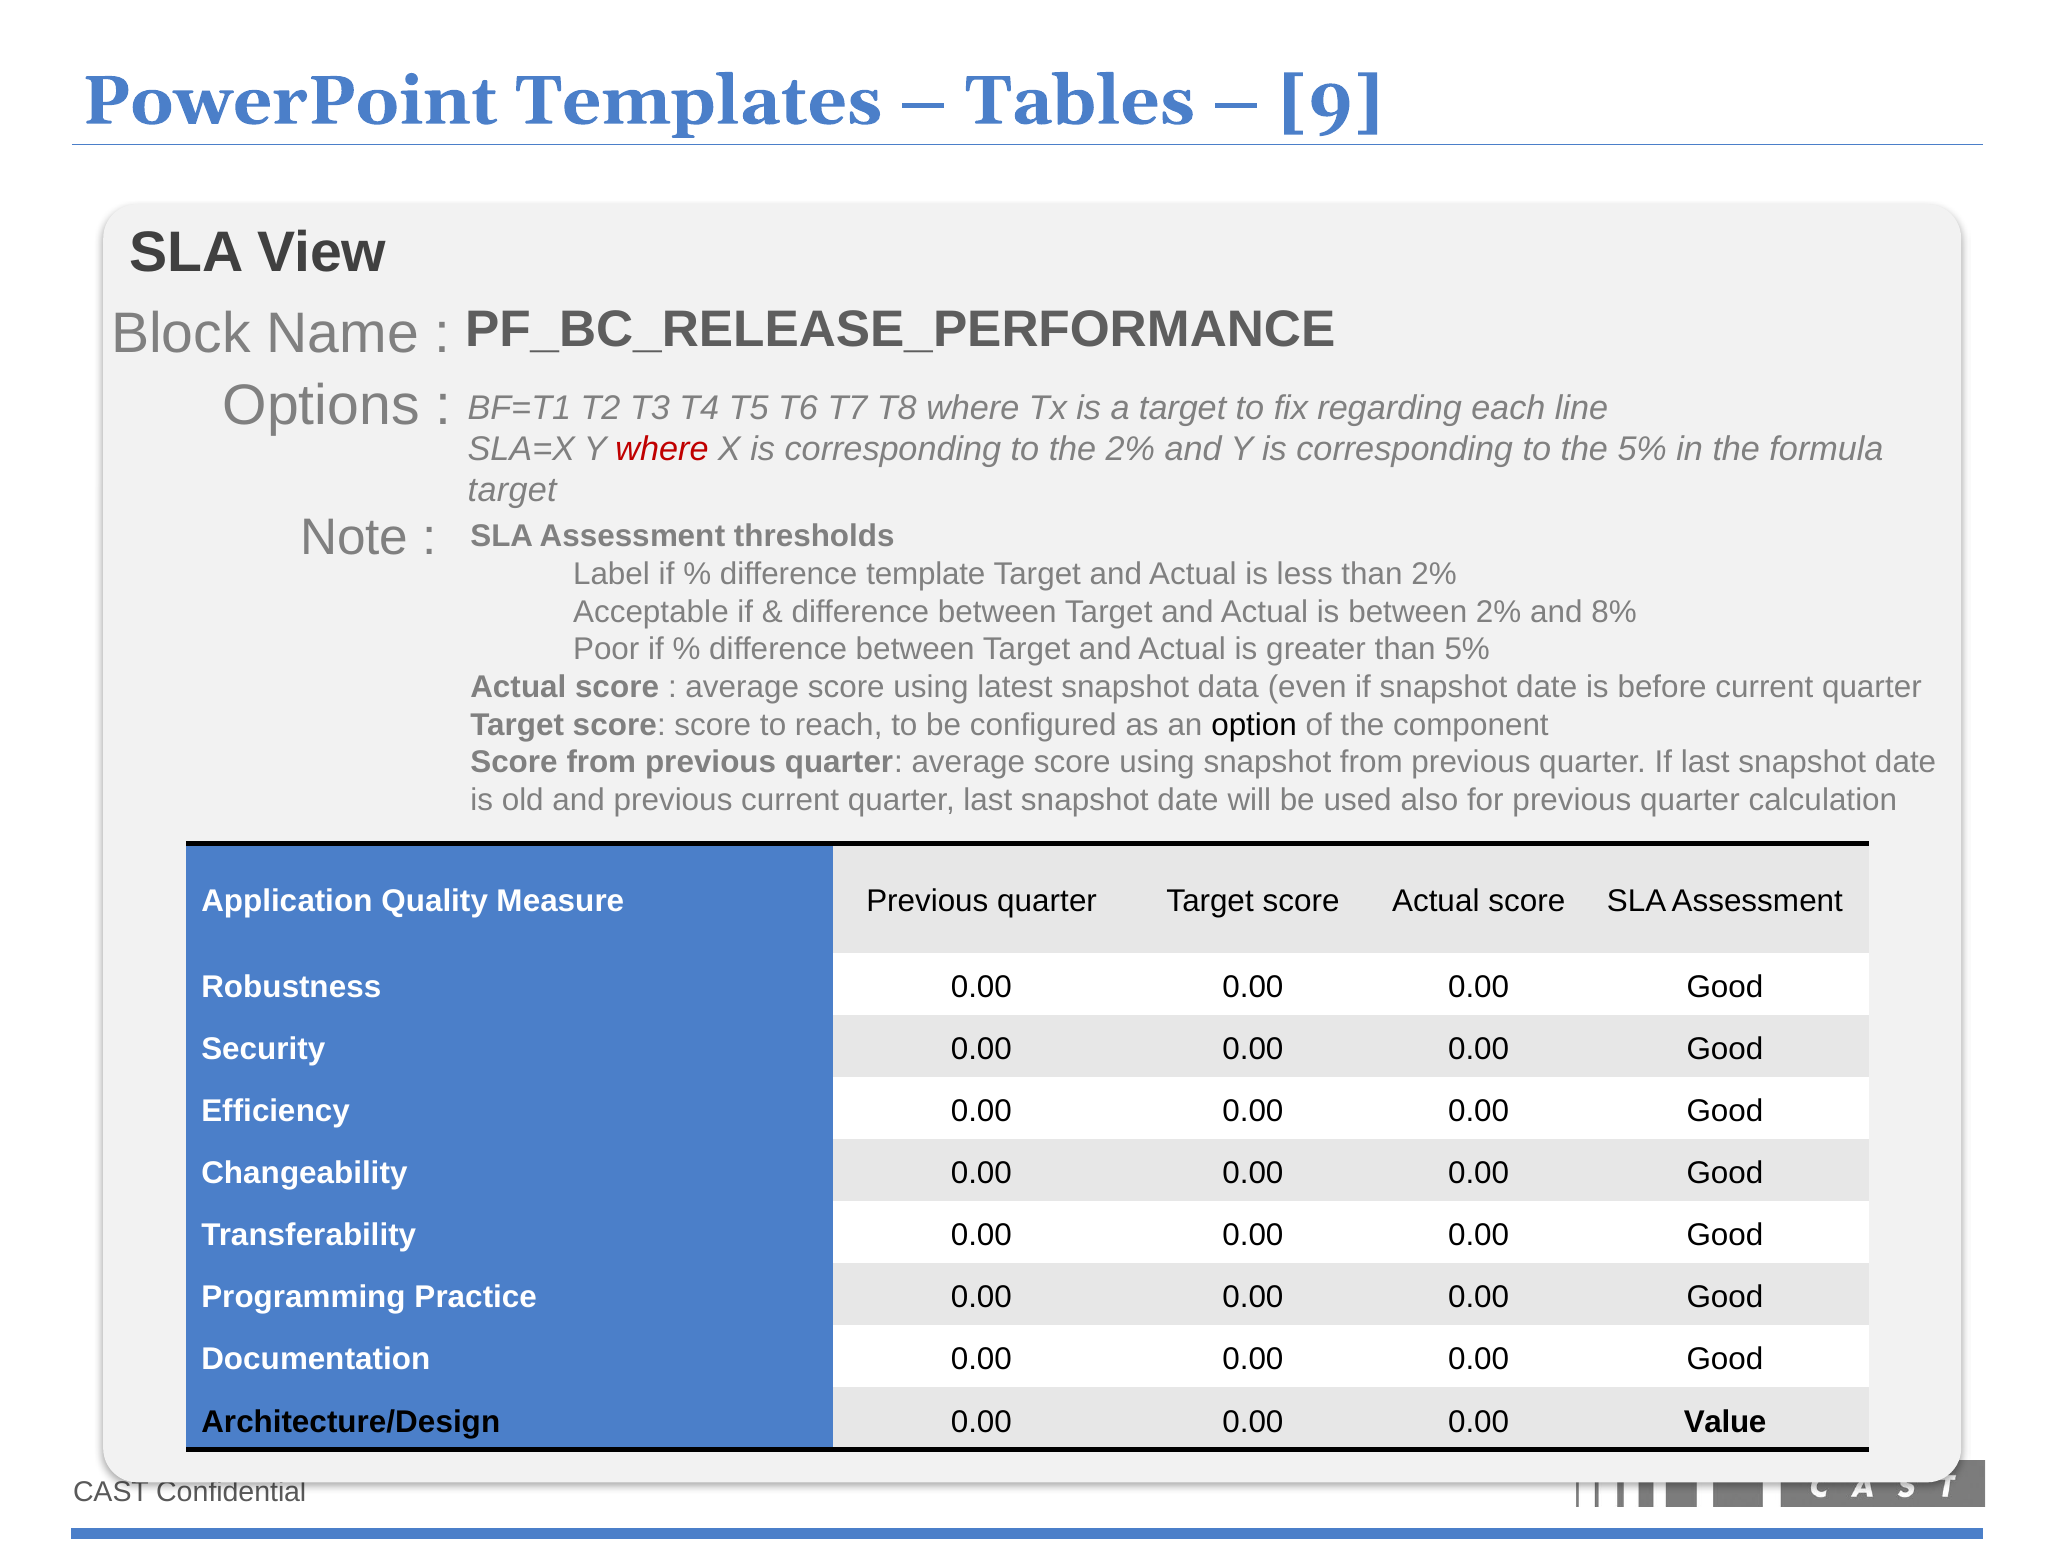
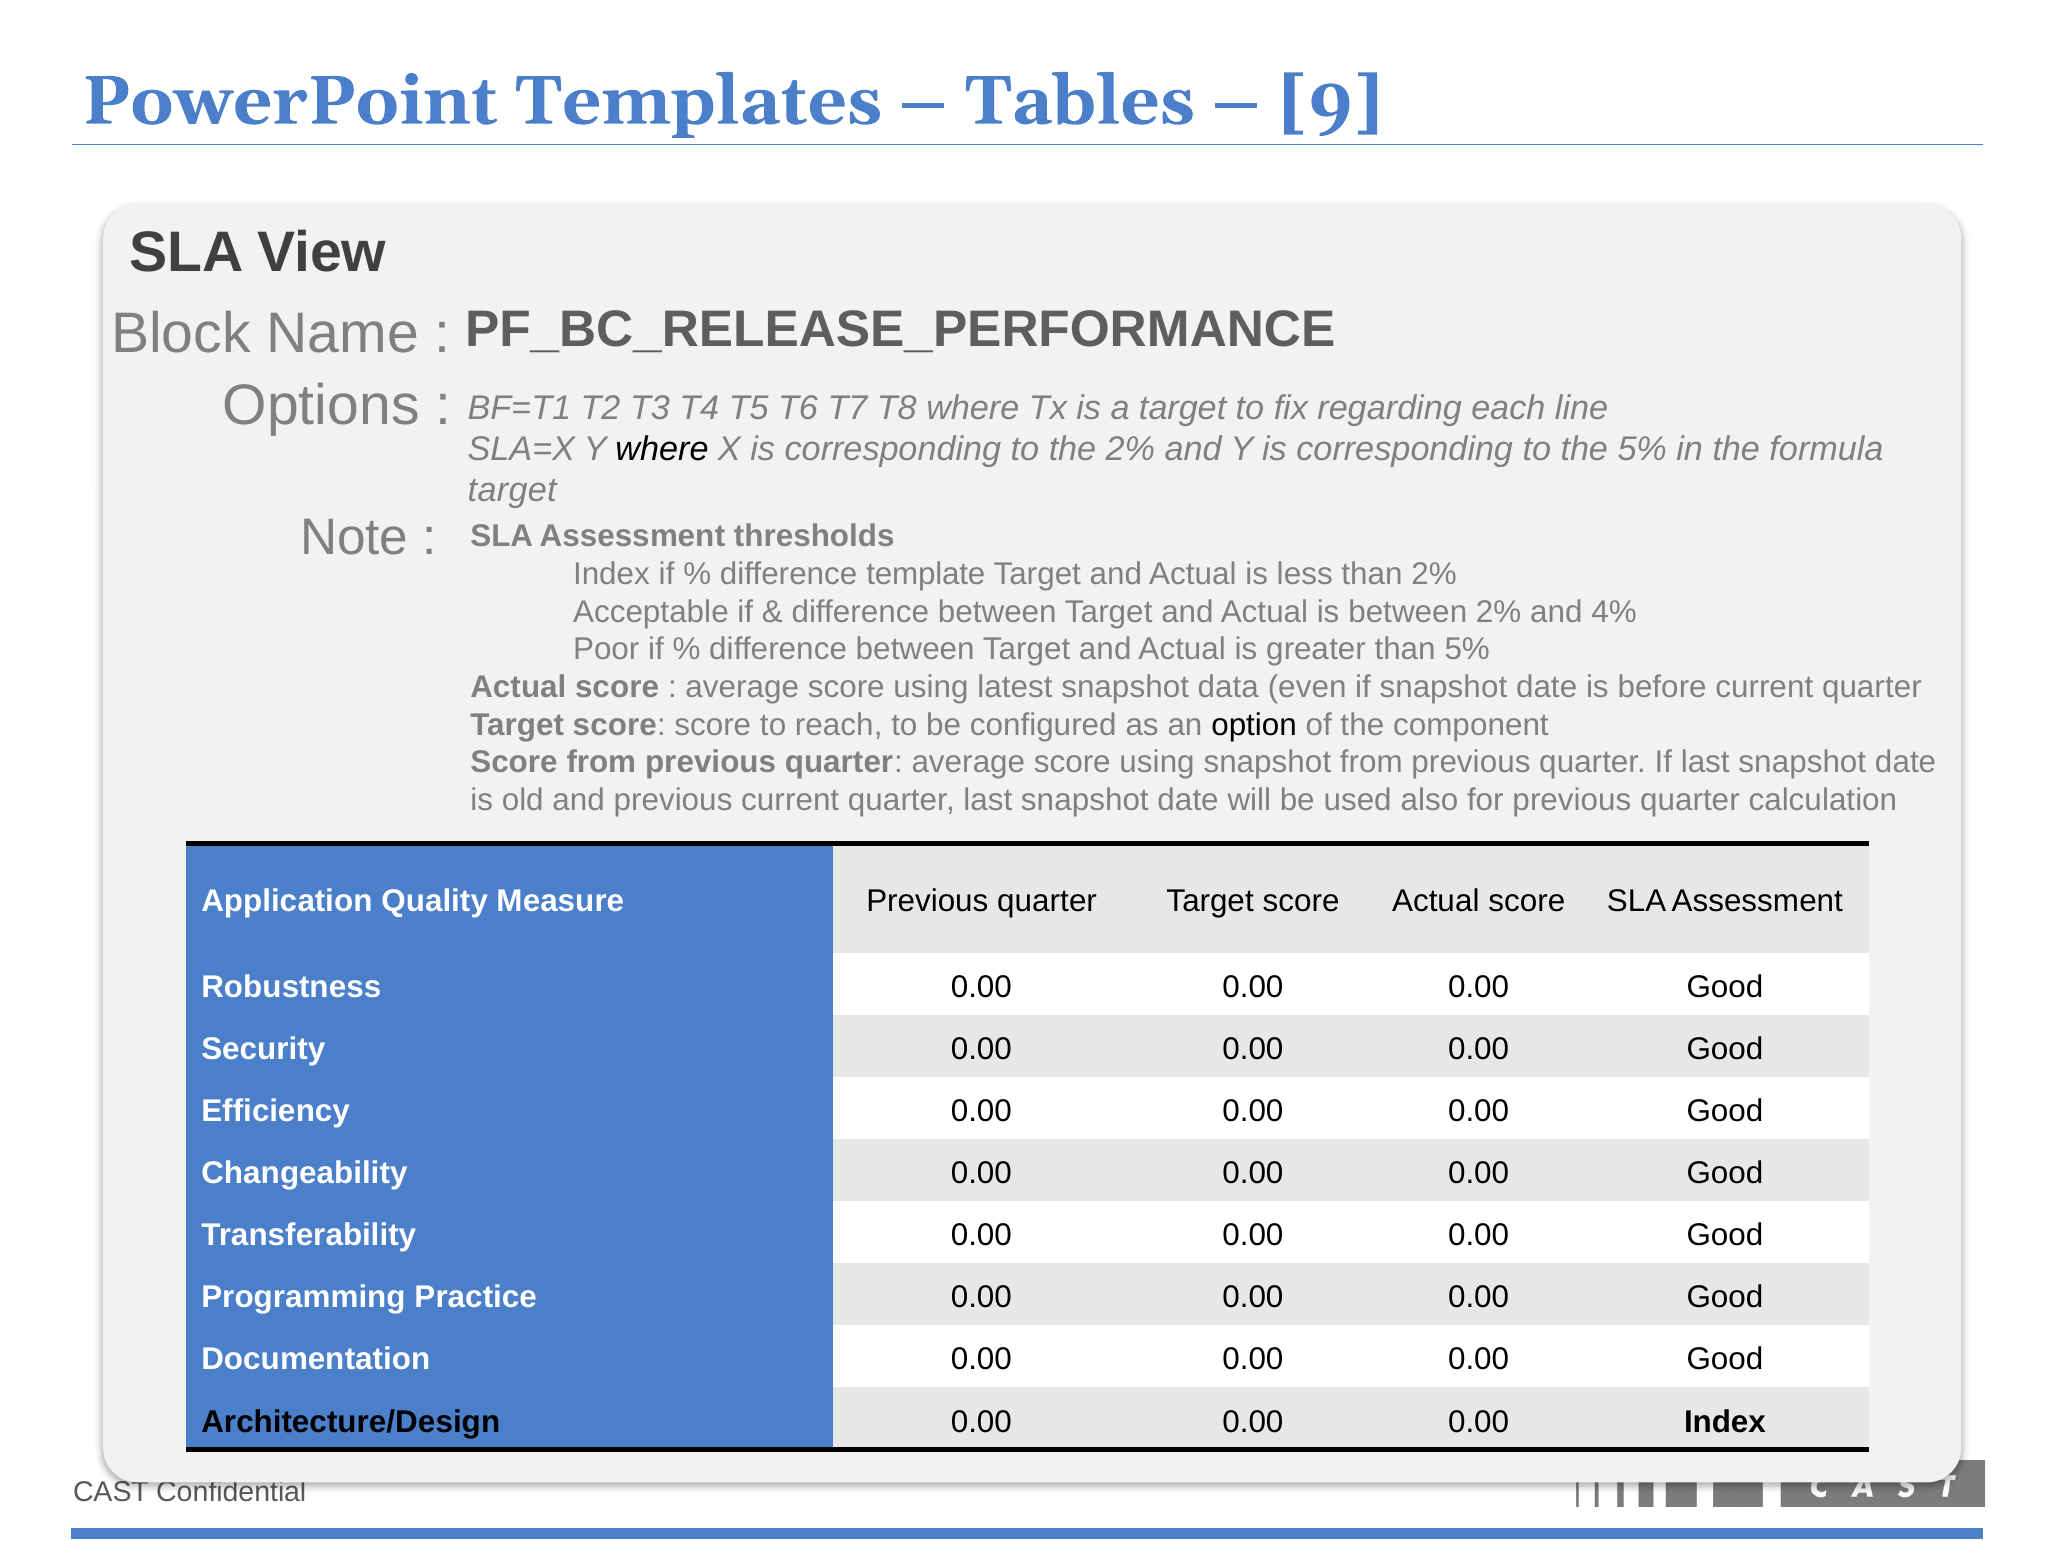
where colour: red -> black (662, 450)
Label: Label -> Index (611, 574)
8%: 8% -> 4% (1614, 612)
0.00 Value: Value -> Index (1725, 1422)
